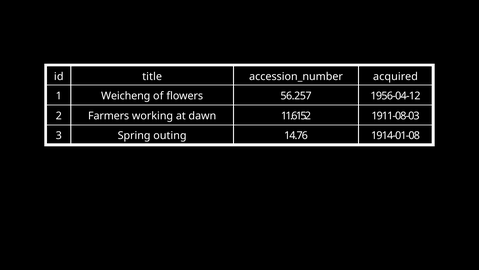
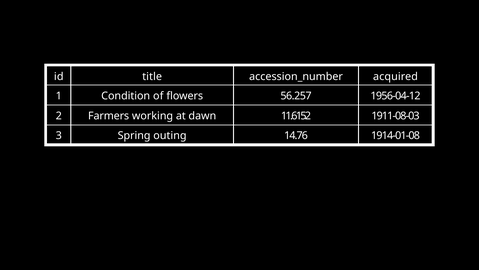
Weicheng: Weicheng -> Condition (126, 96)
